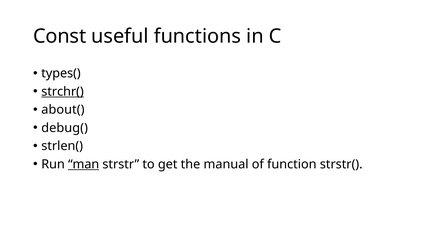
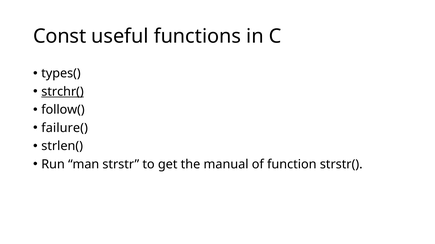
about(: about( -> follow( (63, 110)
debug(: debug( -> failure( (65, 128)
man underline: present -> none (84, 165)
